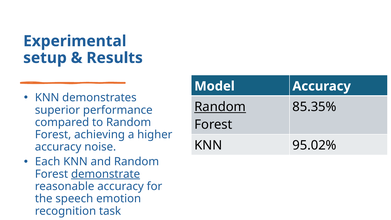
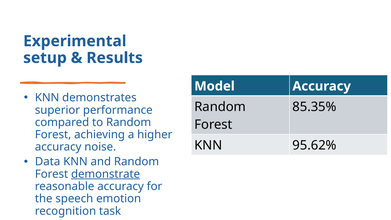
Random underline: present -> none (220, 107)
95.02%: 95.02% -> 95.62% (314, 145)
Each: Each -> Data (48, 162)
